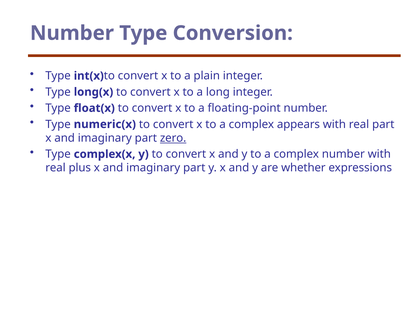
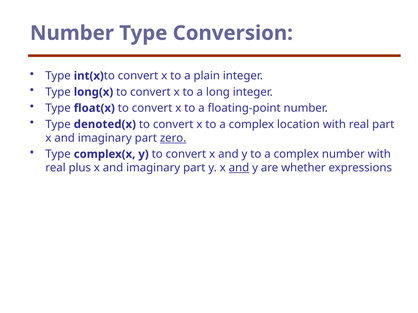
numeric(x: numeric(x -> denoted(x (105, 124)
appears: appears -> location (298, 124)
and underline: none -> present (239, 168)
